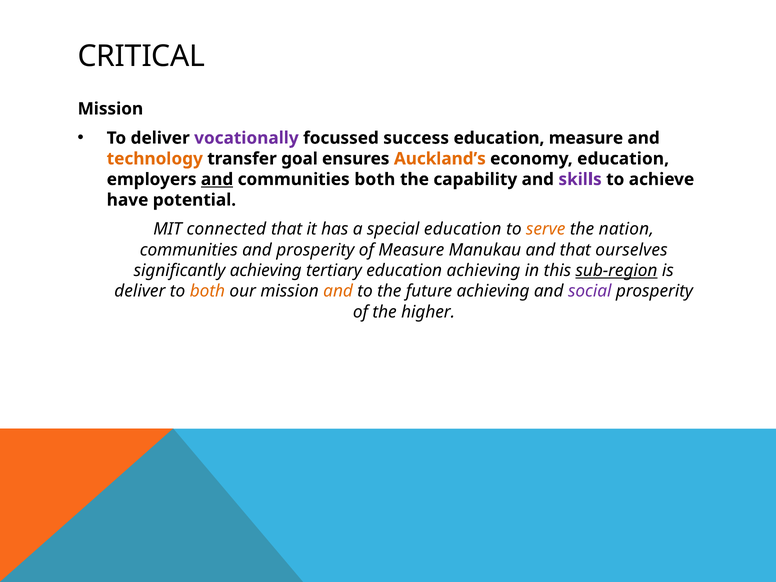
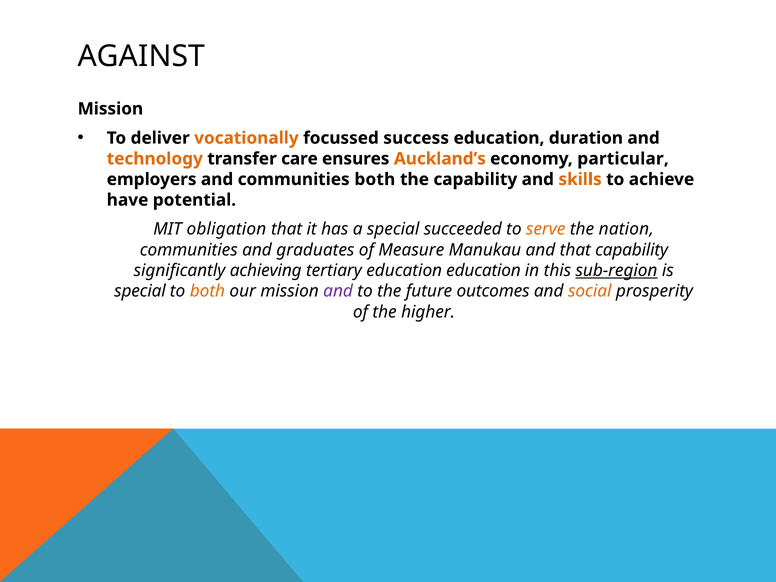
CRITICAL: CRITICAL -> AGAINST (141, 56)
vocationally colour: purple -> orange (246, 138)
education measure: measure -> duration (586, 138)
goal: goal -> care (299, 159)
economy education: education -> particular (623, 159)
and underline: present -> none (217, 179)
skills colour: purple -> orange (580, 179)
connected: connected -> obligation (226, 229)
special education: education -> succeeded (463, 229)
and prosperity: prosperity -> graduates (315, 250)
that ourselves: ourselves -> capability (632, 250)
education achieving: achieving -> education (484, 271)
deliver: deliver -> special (140, 291)
and colour: orange -> purple (338, 291)
future achieving: achieving -> outcomes (493, 291)
social colour: purple -> orange (590, 291)
